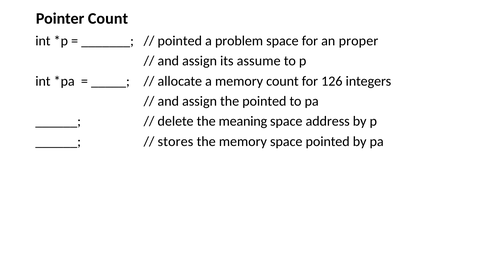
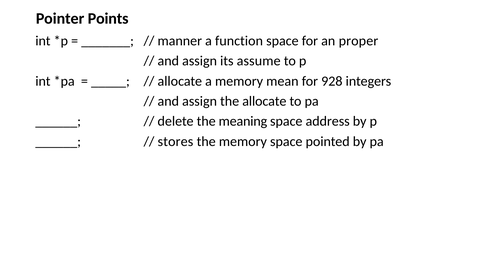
Pointer Count: Count -> Points (108, 19)
pointed: pointed -> manner (180, 41)
problem: problem -> function (239, 41)
memory count: count -> mean (282, 81)
126: 126 -> 928 (332, 81)
the pointed: pointed -> allocate (264, 101)
